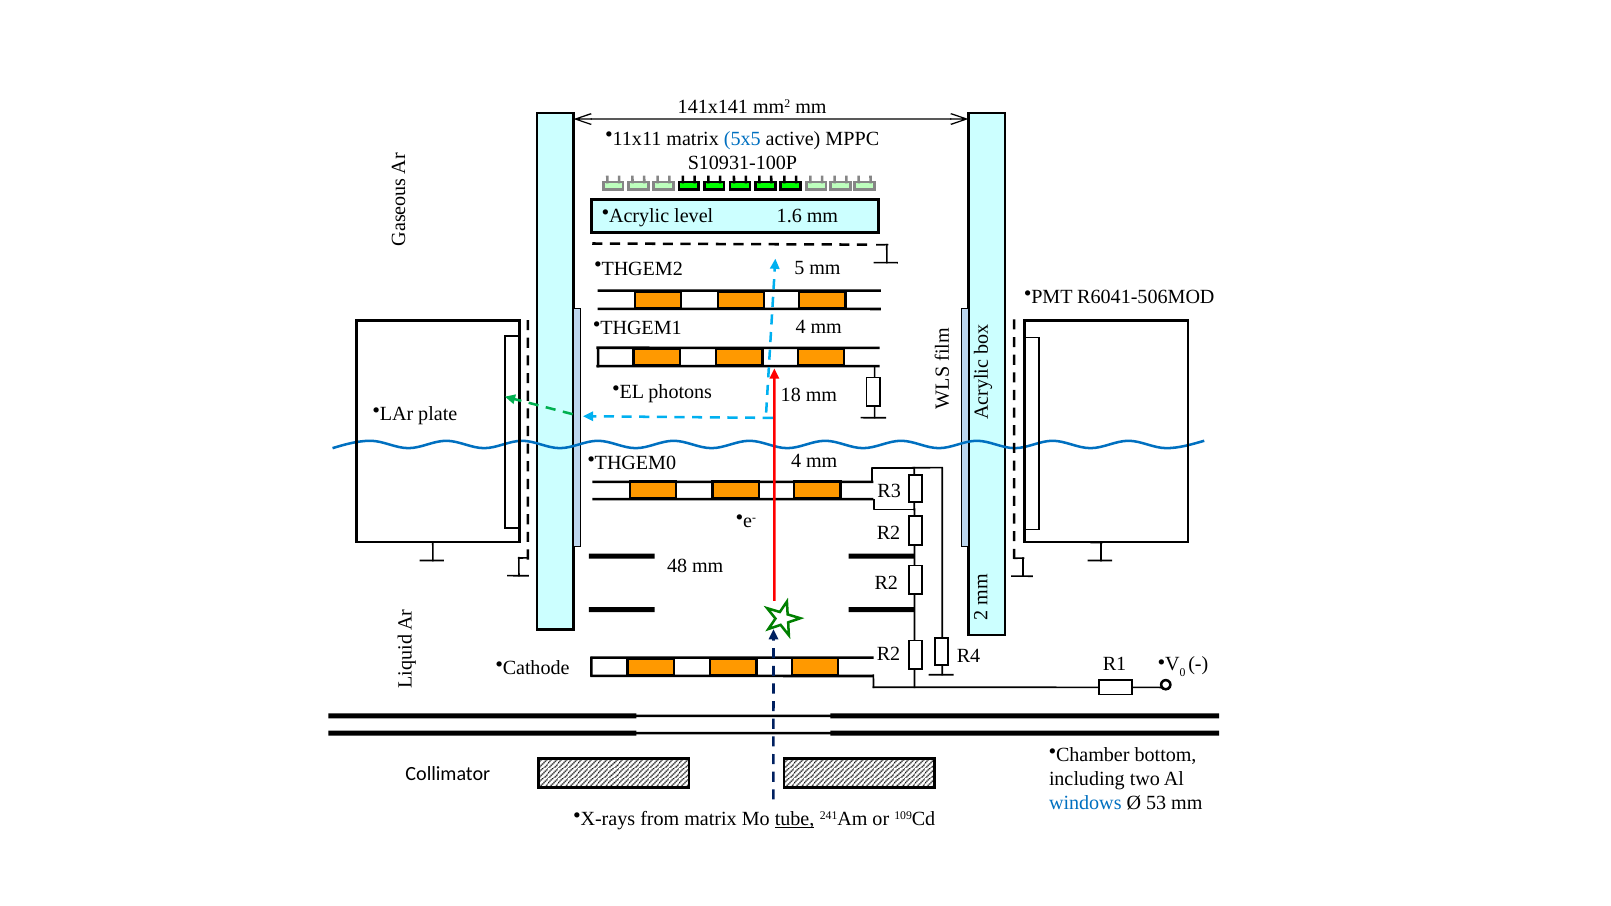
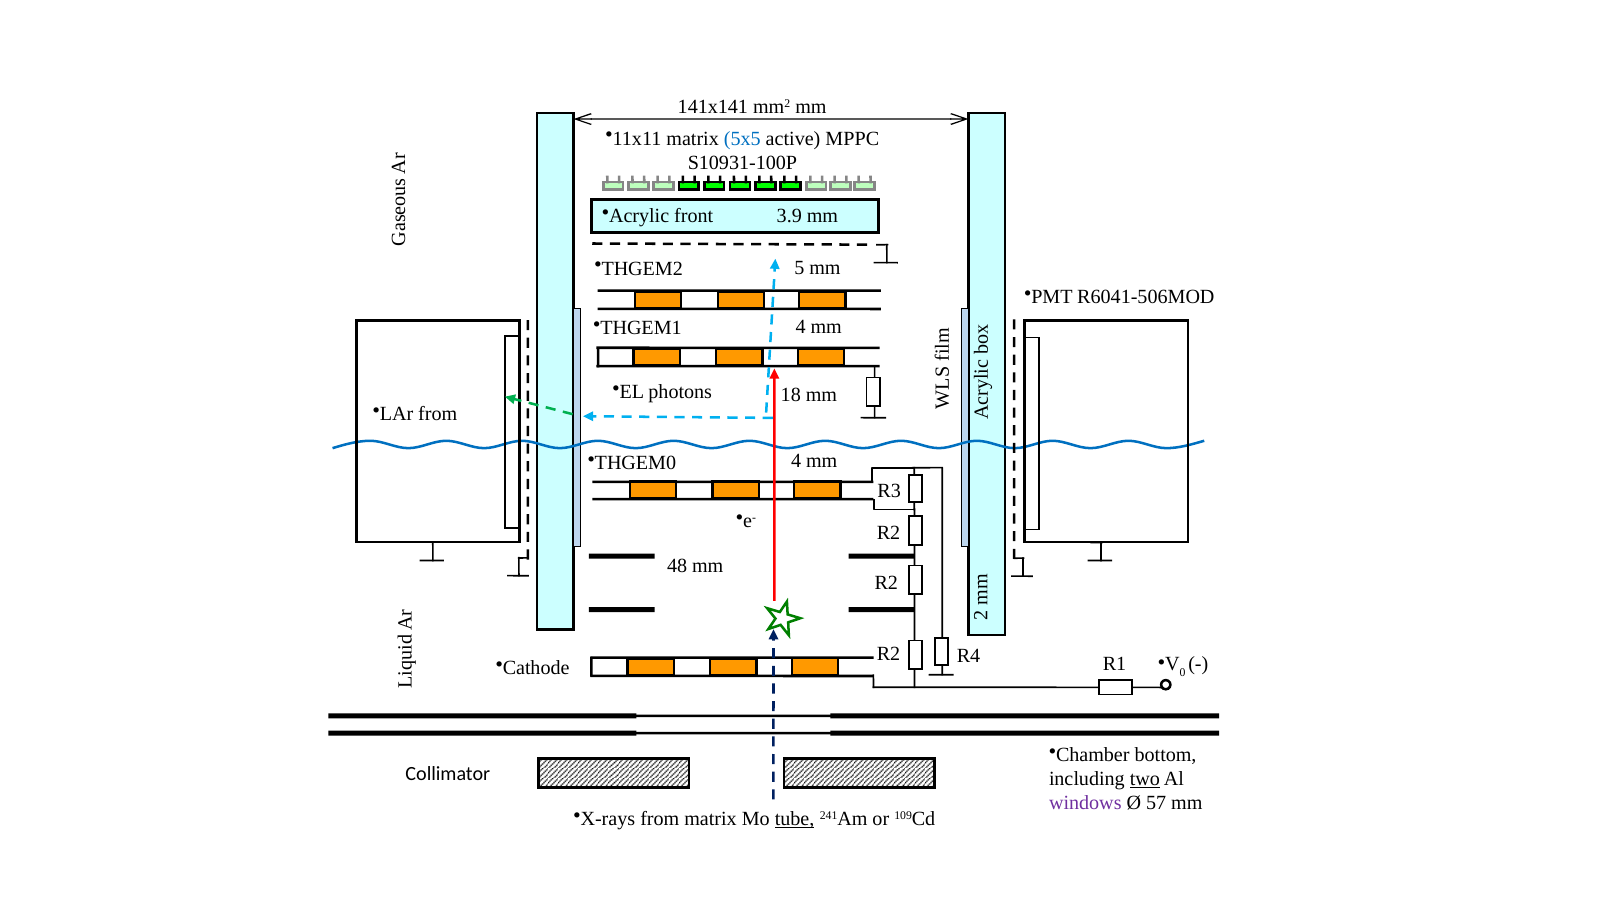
level: level -> front (694, 216)
1.6: 1.6 -> 3.9 (789, 216)
LAr plate: plate -> from (438, 414)
two underline: none -> present (1145, 779)
windows colour: blue -> purple (1085, 803)
53: 53 -> 57 (1156, 803)
